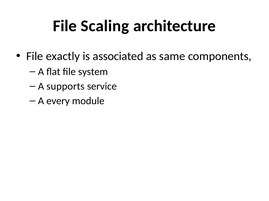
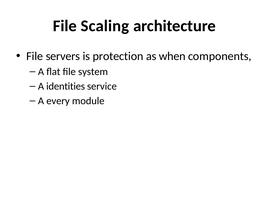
exactly: exactly -> servers (63, 56)
associated: associated -> protection (118, 56)
same: same -> when (172, 56)
supports: supports -> identities (66, 87)
